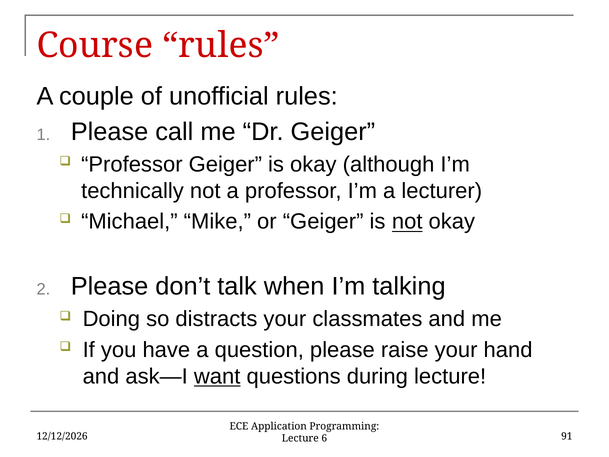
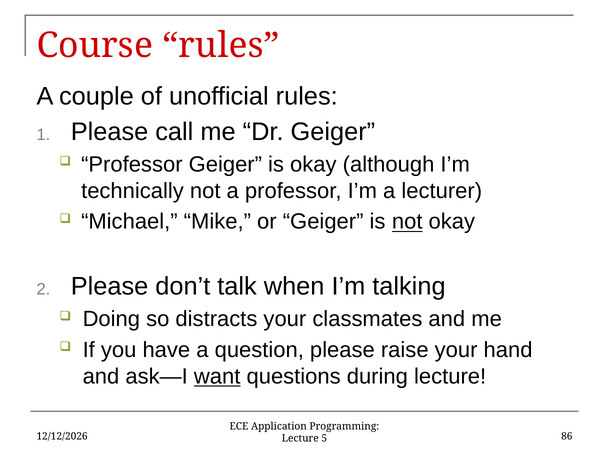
91: 91 -> 86 (567, 436)
6: 6 -> 5 (324, 438)
